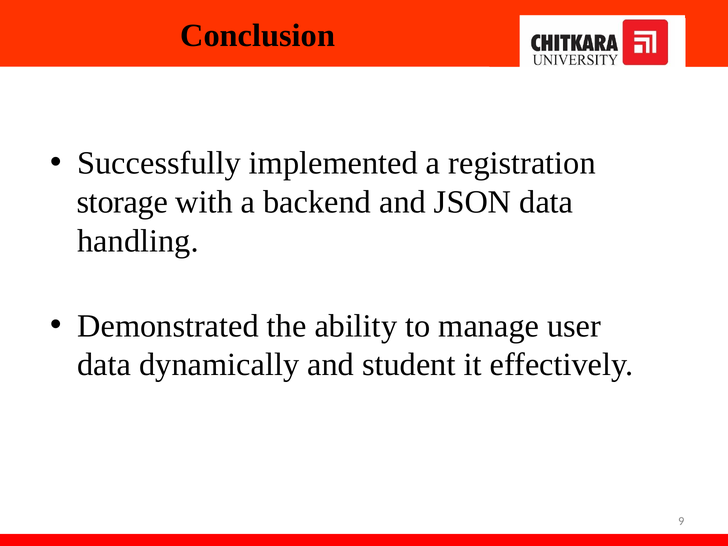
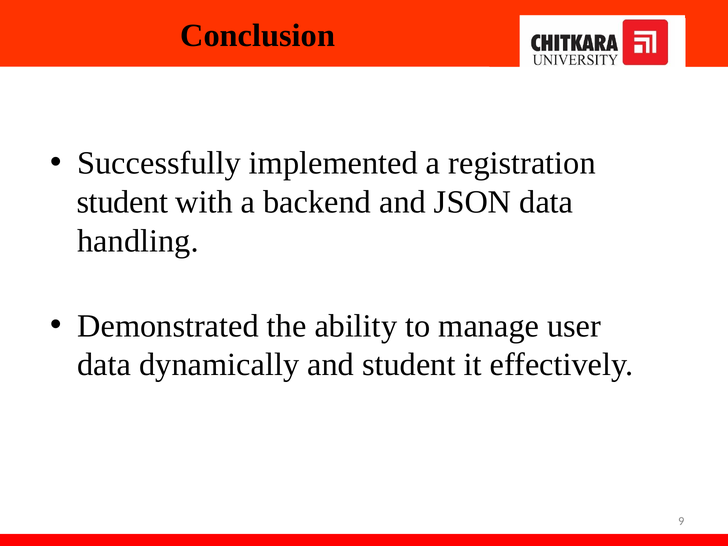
storage: storage -> student (122, 202)
